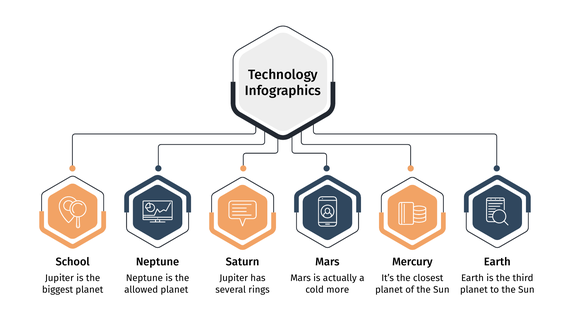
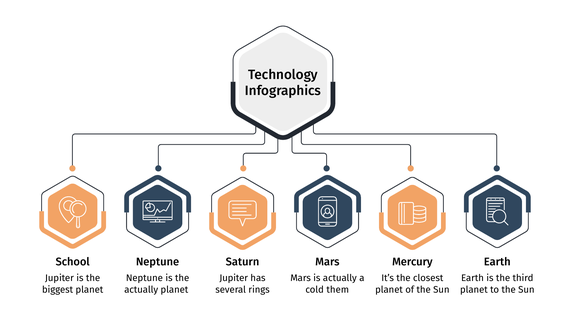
allowed: allowed -> actually (141, 289)
more: more -> them (338, 289)
